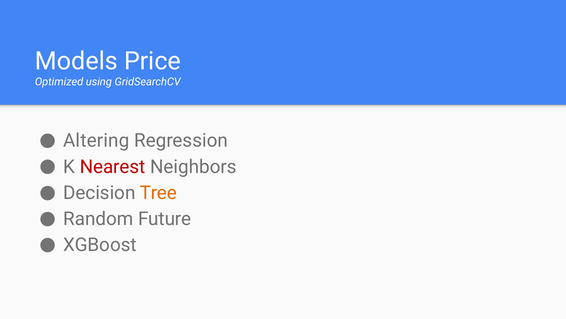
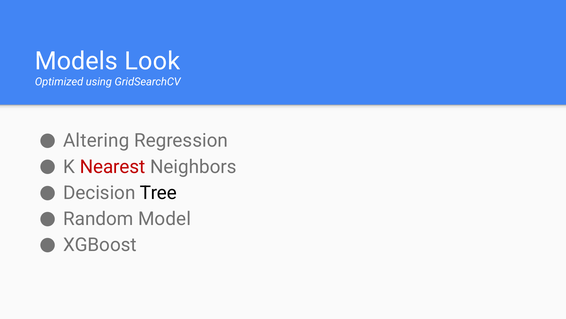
Price: Price -> Look (152, 61)
Tree colour: orange -> black (158, 193)
Future: Future -> Model (165, 219)
